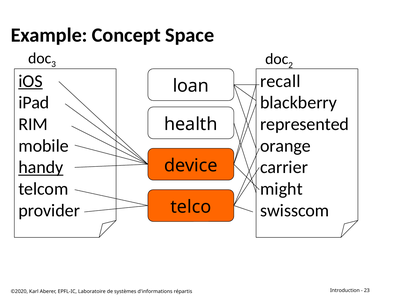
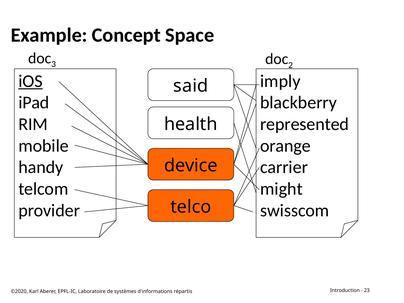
recall: recall -> imply (280, 81)
loan: loan -> said (191, 86)
handy underline: present -> none (41, 167)
